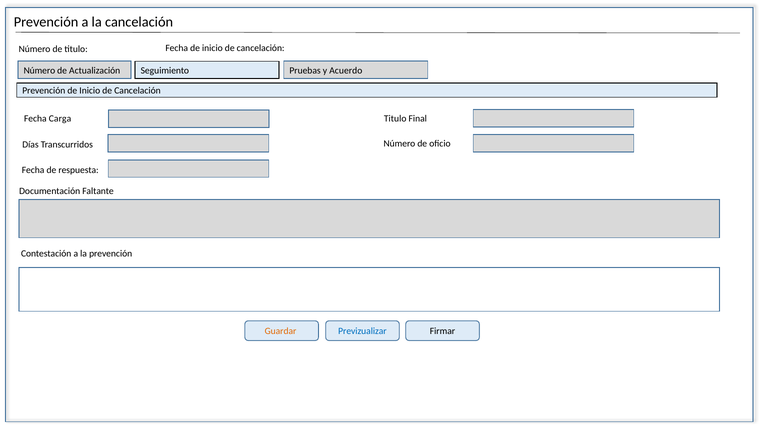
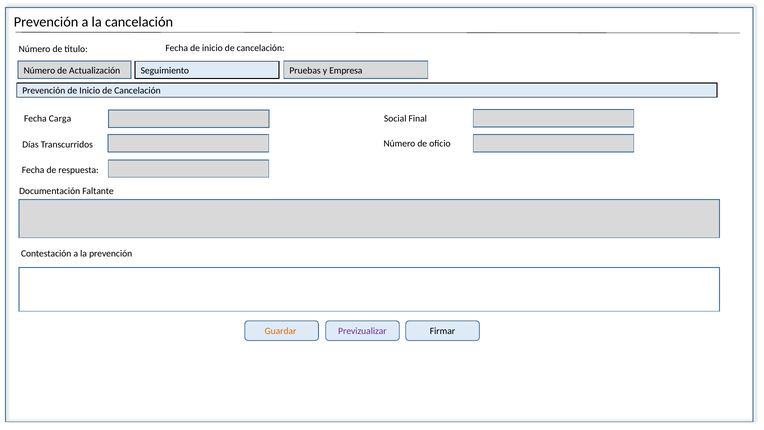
Acuerdo: Acuerdo -> Empresa (346, 70)
Titulo: Titulo -> Social (395, 119)
Previzualizar colour: blue -> purple (362, 331)
